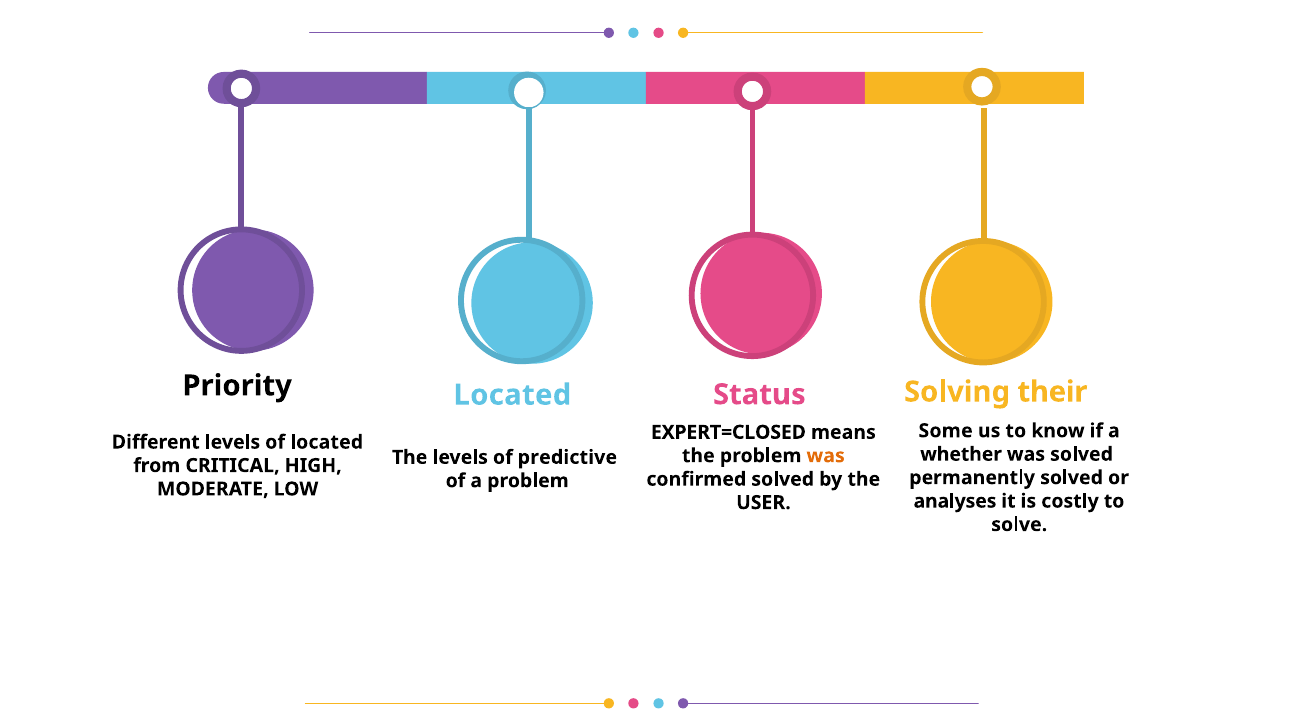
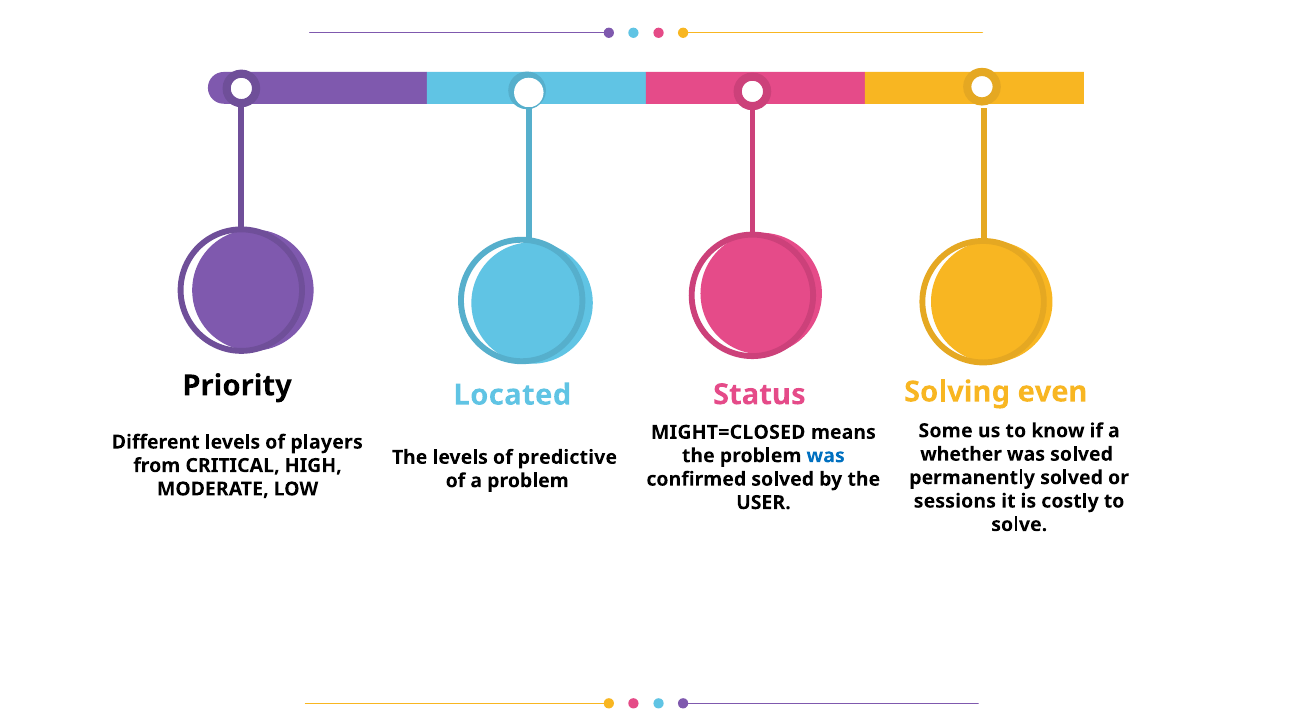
their: their -> even (1052, 392)
EXPERT=CLOSED: EXPERT=CLOSED -> MIGHT=CLOSED (728, 432)
of located: located -> players (327, 442)
was colour: orange -> blue (826, 456)
analyses: analyses -> sessions (955, 501)
